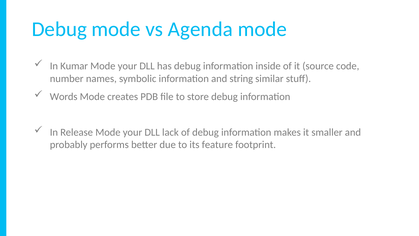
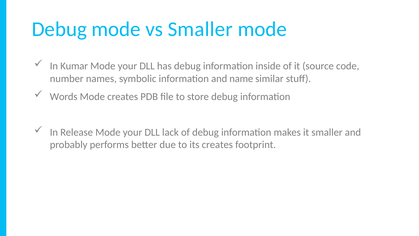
vs Agenda: Agenda -> Smaller (200, 29)
string: string -> name (241, 79)
its feature: feature -> creates (217, 145)
